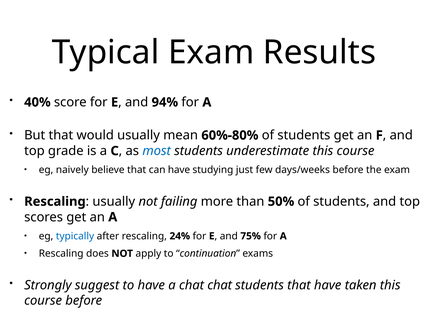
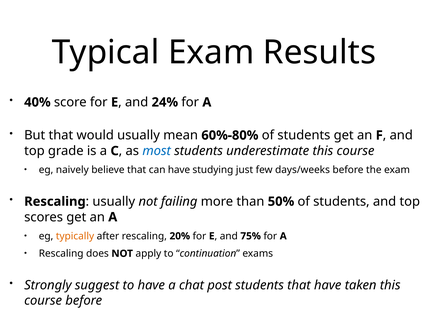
94%: 94% -> 24% (165, 102)
typically colour: blue -> orange (75, 236)
24%: 24% -> 20% (180, 236)
chat chat: chat -> post (220, 285)
